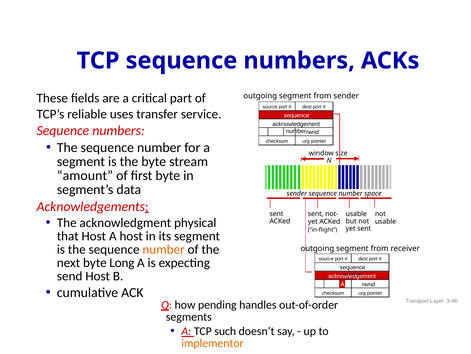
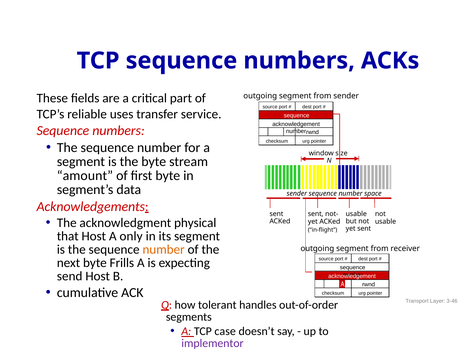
A host: host -> only (131, 236)
Long: Long -> Frills (122, 262)
pending: pending -> tolerant (217, 304)
such: such -> case (225, 331)
implementor colour: orange -> purple (213, 343)
